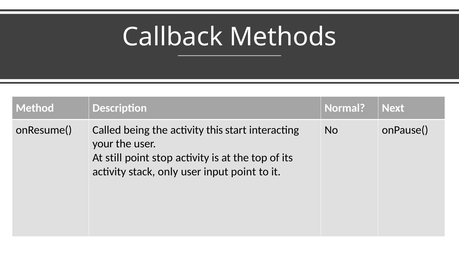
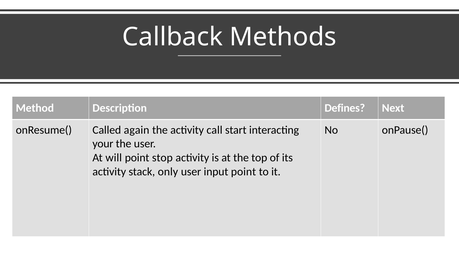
Normal: Normal -> Defines (345, 108)
being: being -> again (137, 130)
this: this -> call (214, 130)
still: still -> will (114, 158)
